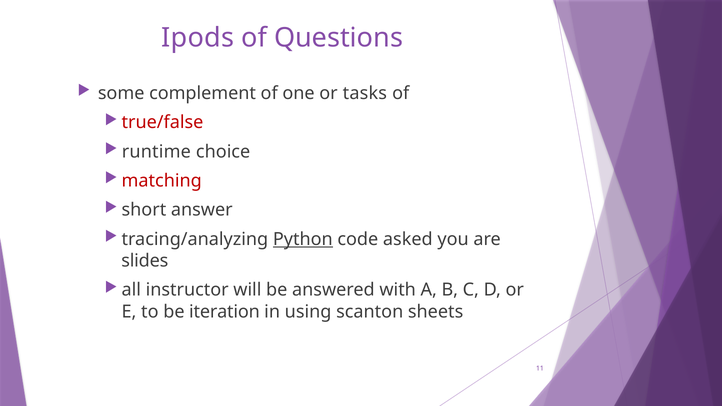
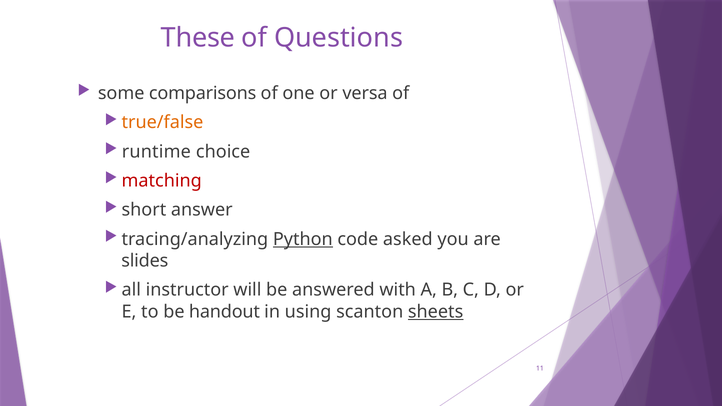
Ipods: Ipods -> These (198, 38)
complement: complement -> comparisons (203, 93)
tasks: tasks -> versa (365, 93)
true/false colour: red -> orange (162, 122)
iteration: iteration -> handout (224, 312)
sheets underline: none -> present (436, 312)
